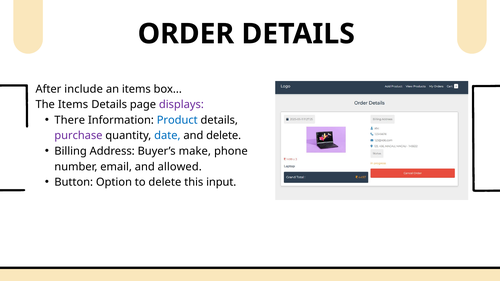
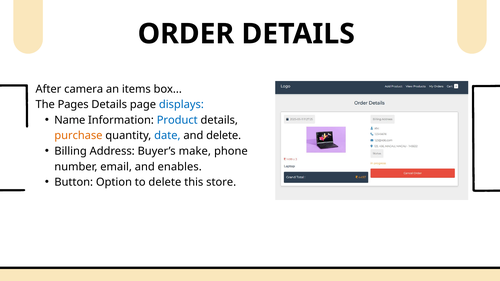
include: include -> camera (84, 89)
The Items: Items -> Pages (73, 105)
displays colour: purple -> blue (181, 105)
There: There -> Name (70, 120)
purchase colour: purple -> orange (78, 136)
allowed: allowed -> enables (180, 167)
input: input -> store (221, 182)
